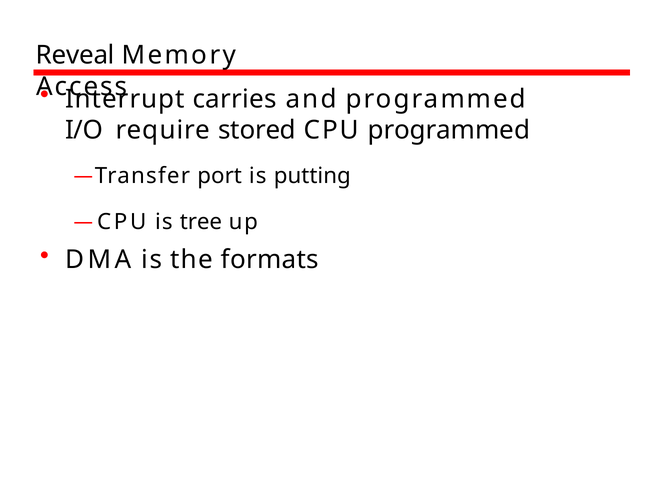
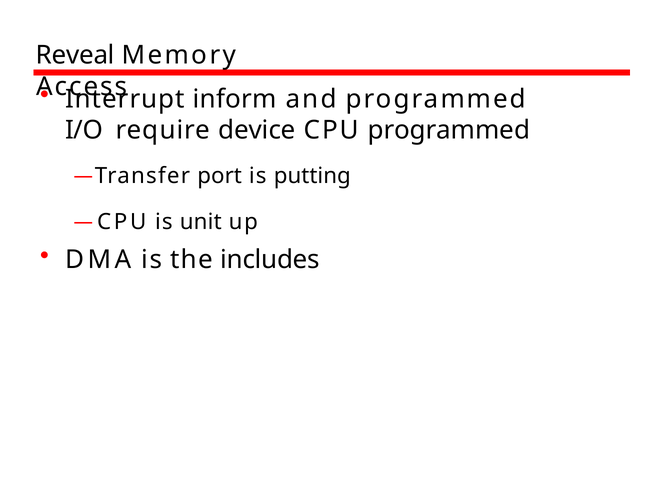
carries: carries -> inform (235, 99)
stored: stored -> device (257, 130)
tree: tree -> unit (201, 222)
formats: formats -> includes (270, 260)
